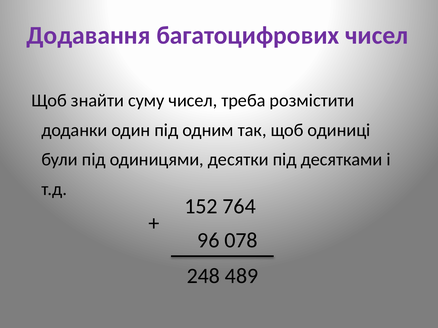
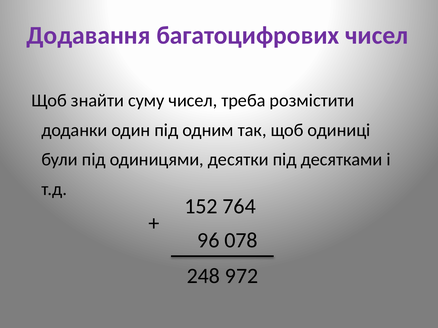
489: 489 -> 972 (242, 276)
